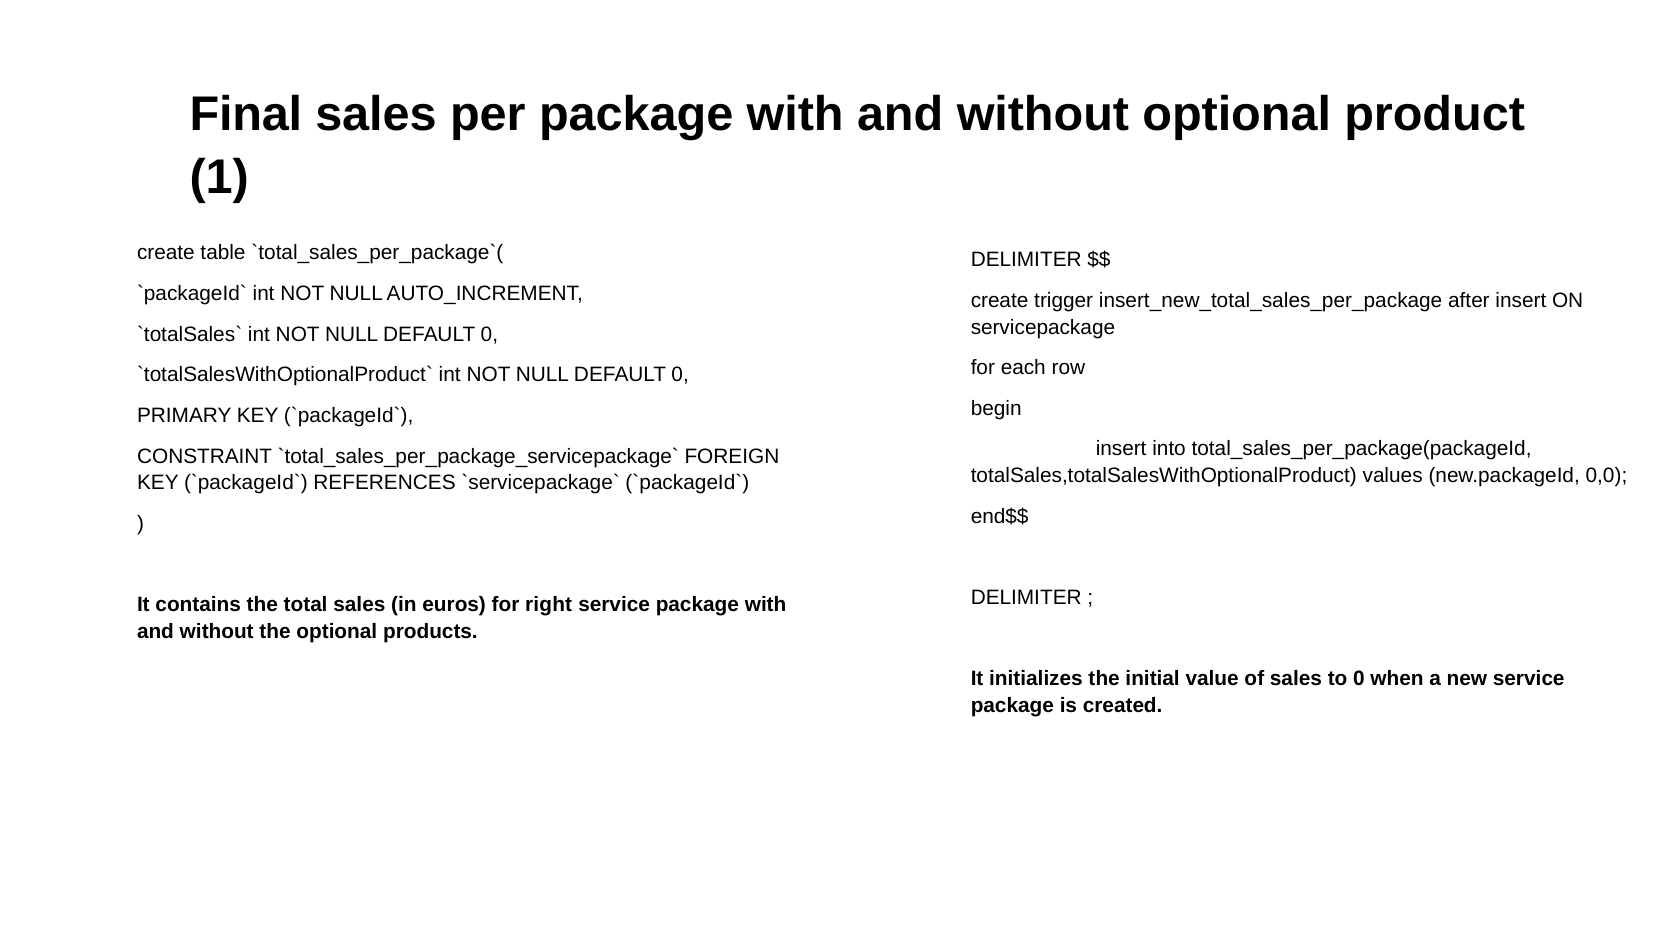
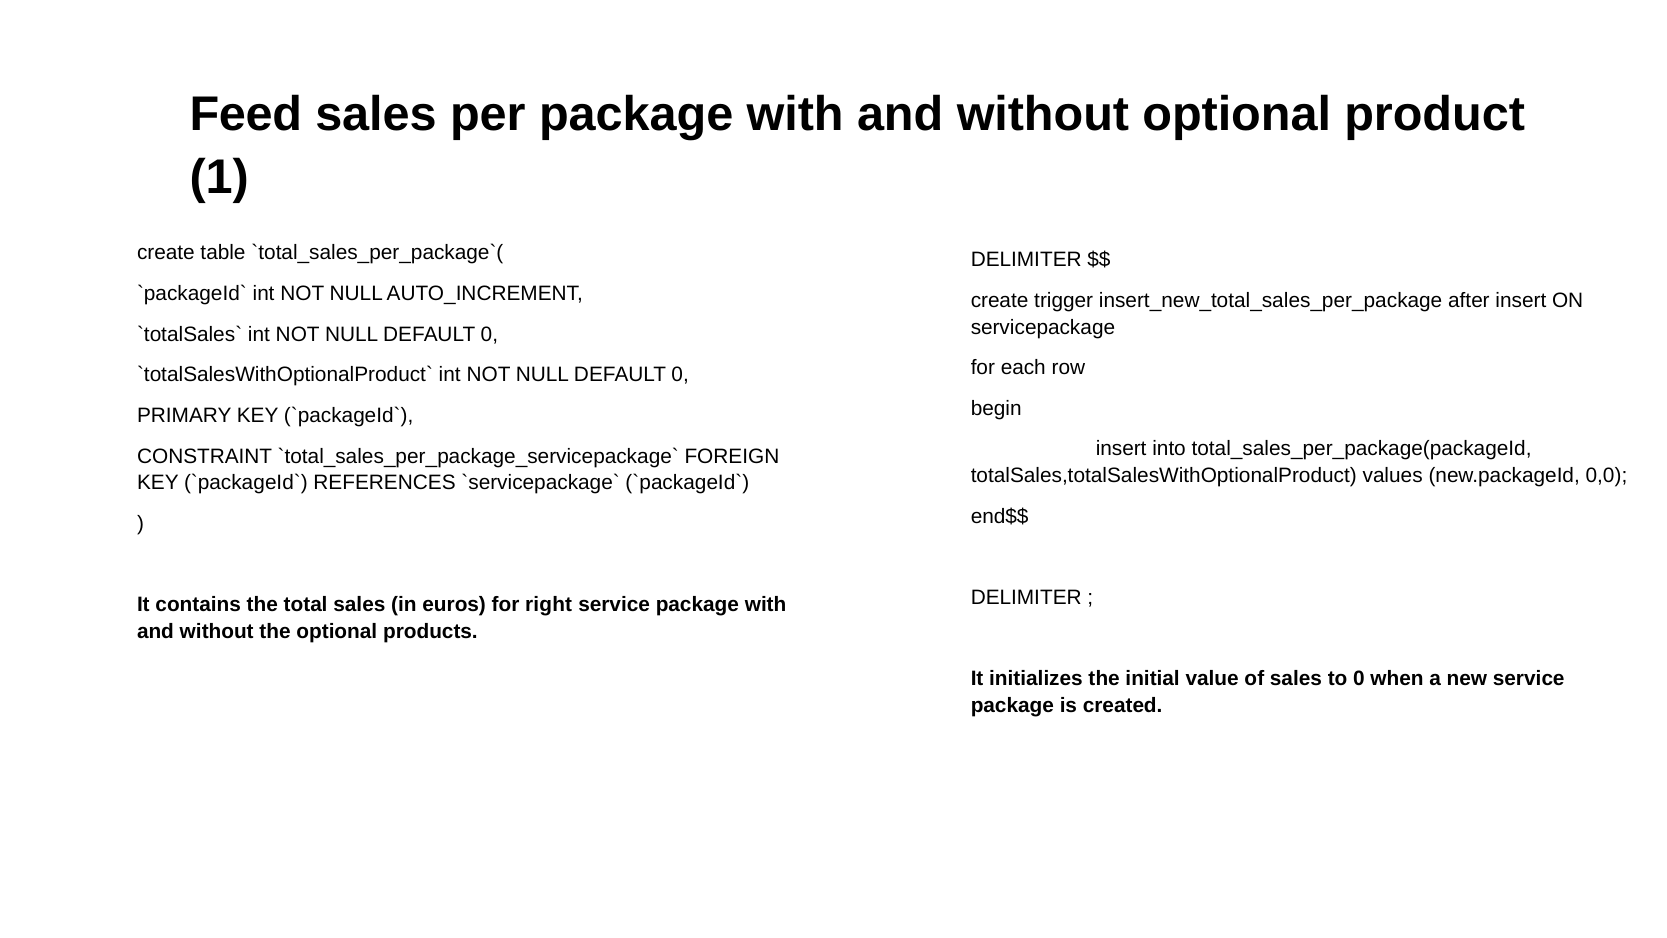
Final: Final -> Feed (246, 115)
